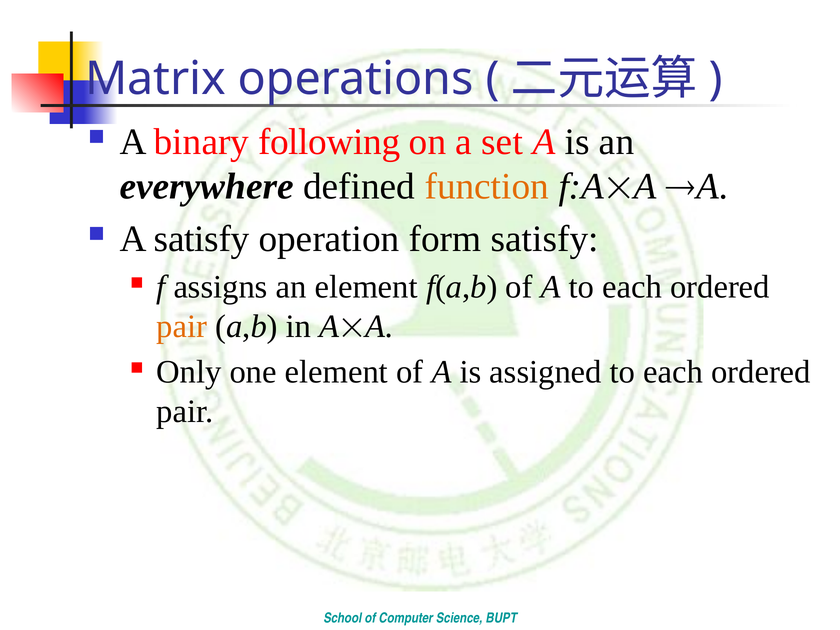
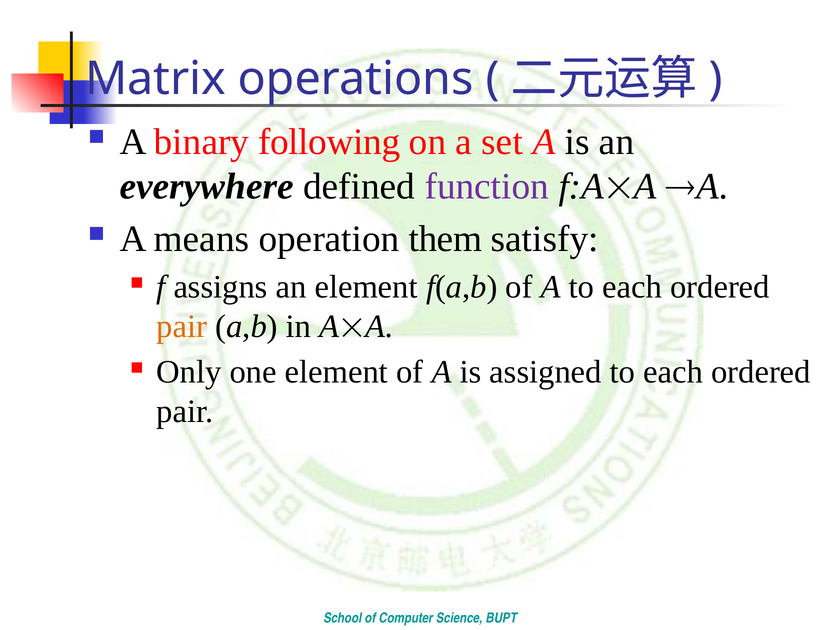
function colour: orange -> purple (487, 187)
A satisfy: satisfy -> means (202, 239)
form: form -> them (445, 239)
